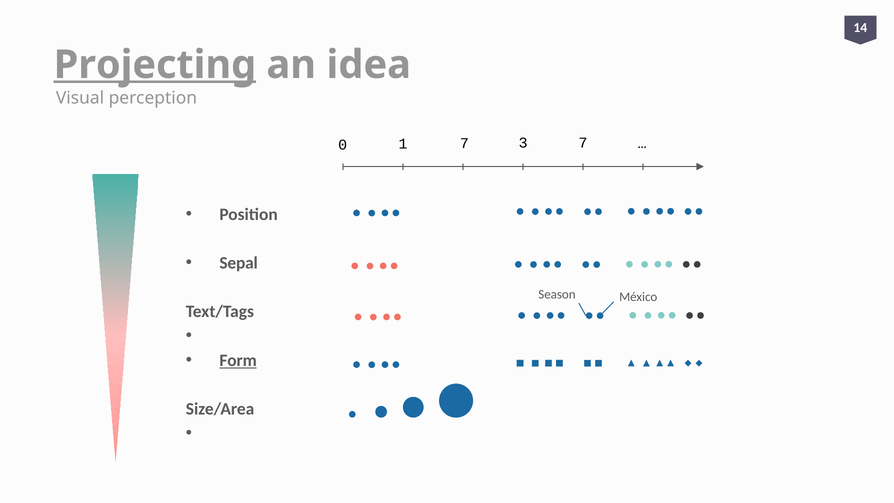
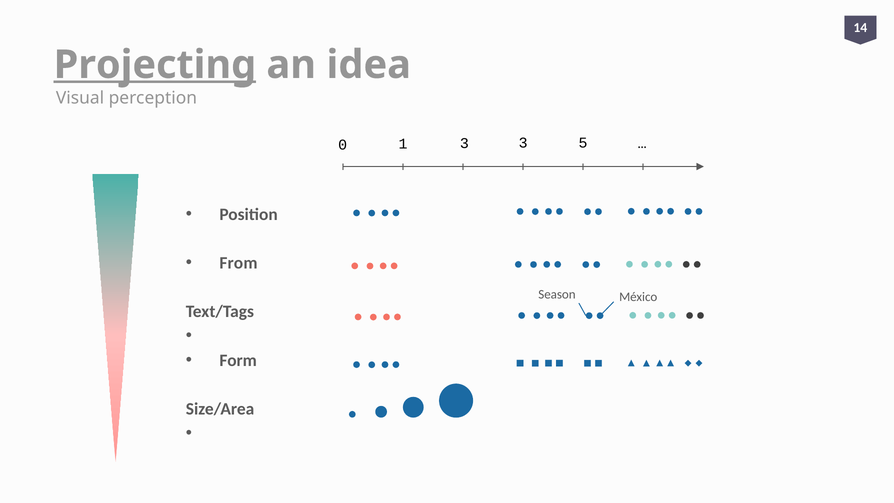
1 7: 7 -> 3 (464, 143)
3 7: 7 -> 5 (583, 143)
Sepal: Sepal -> From (238, 263)
Form underline: present -> none (238, 360)
